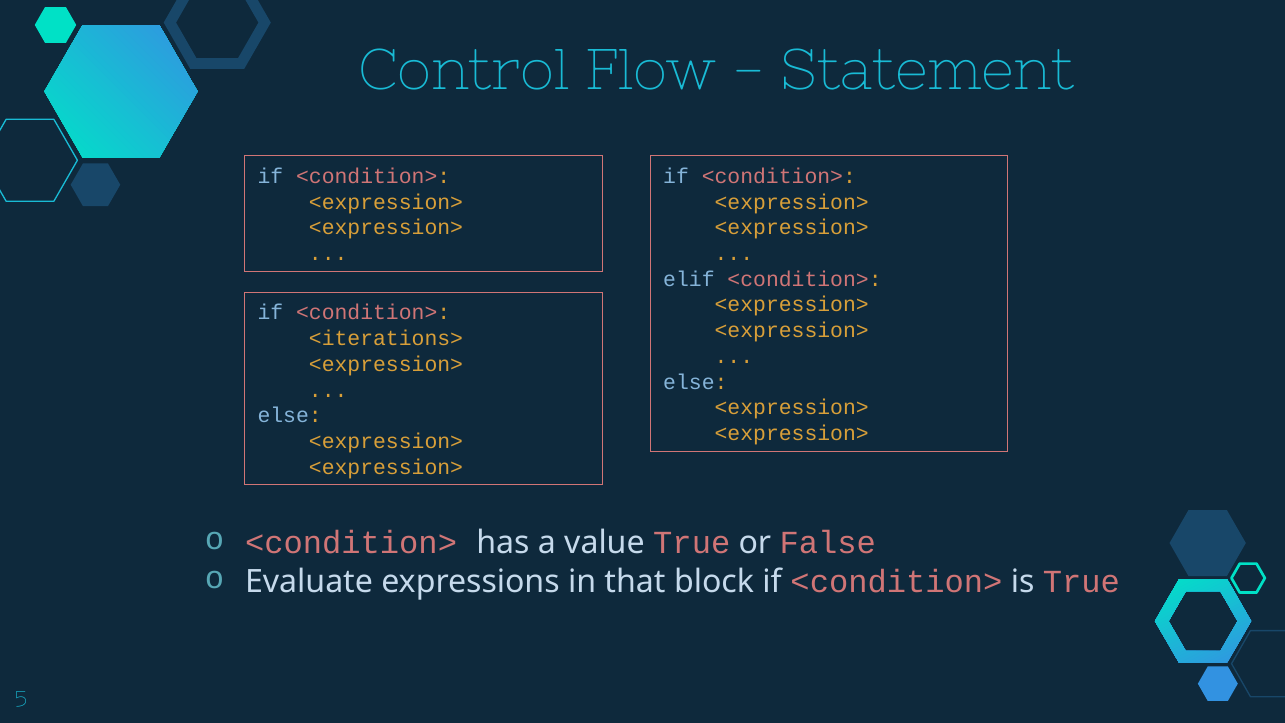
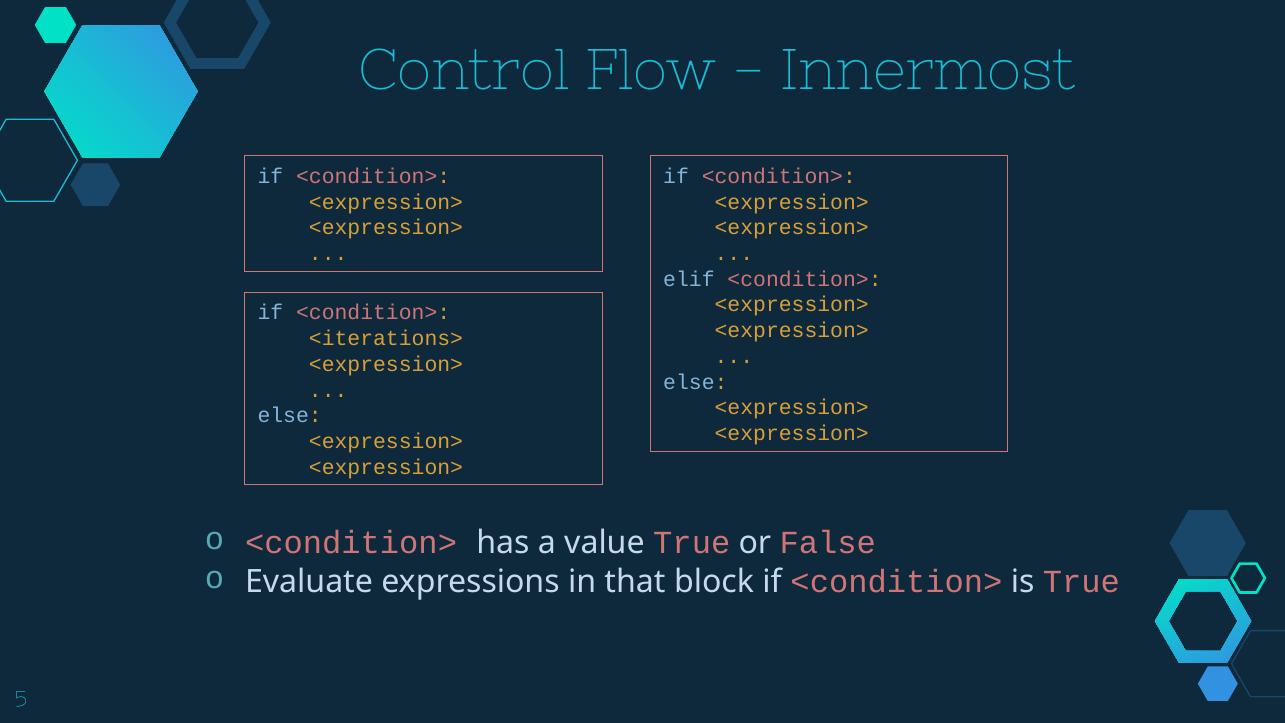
Statement: Statement -> Innermost (928, 70)
